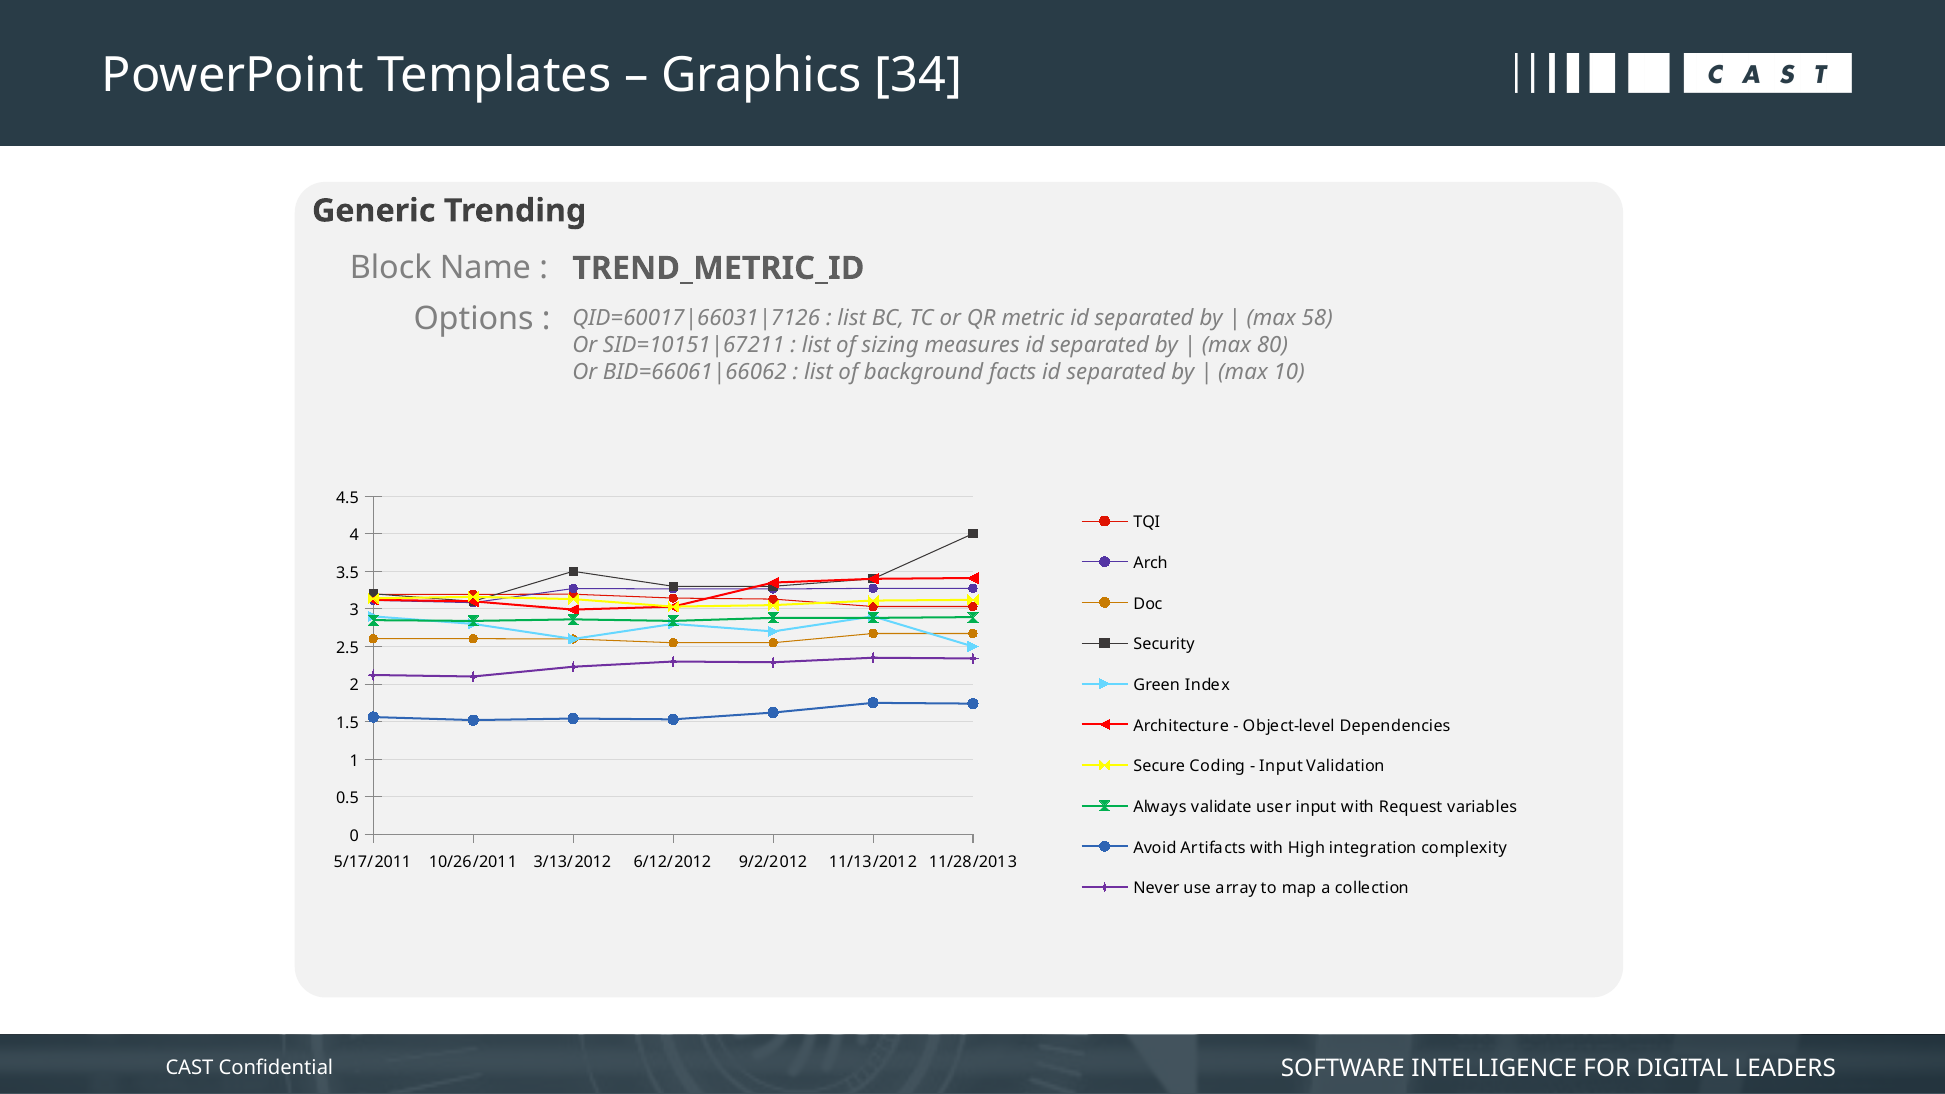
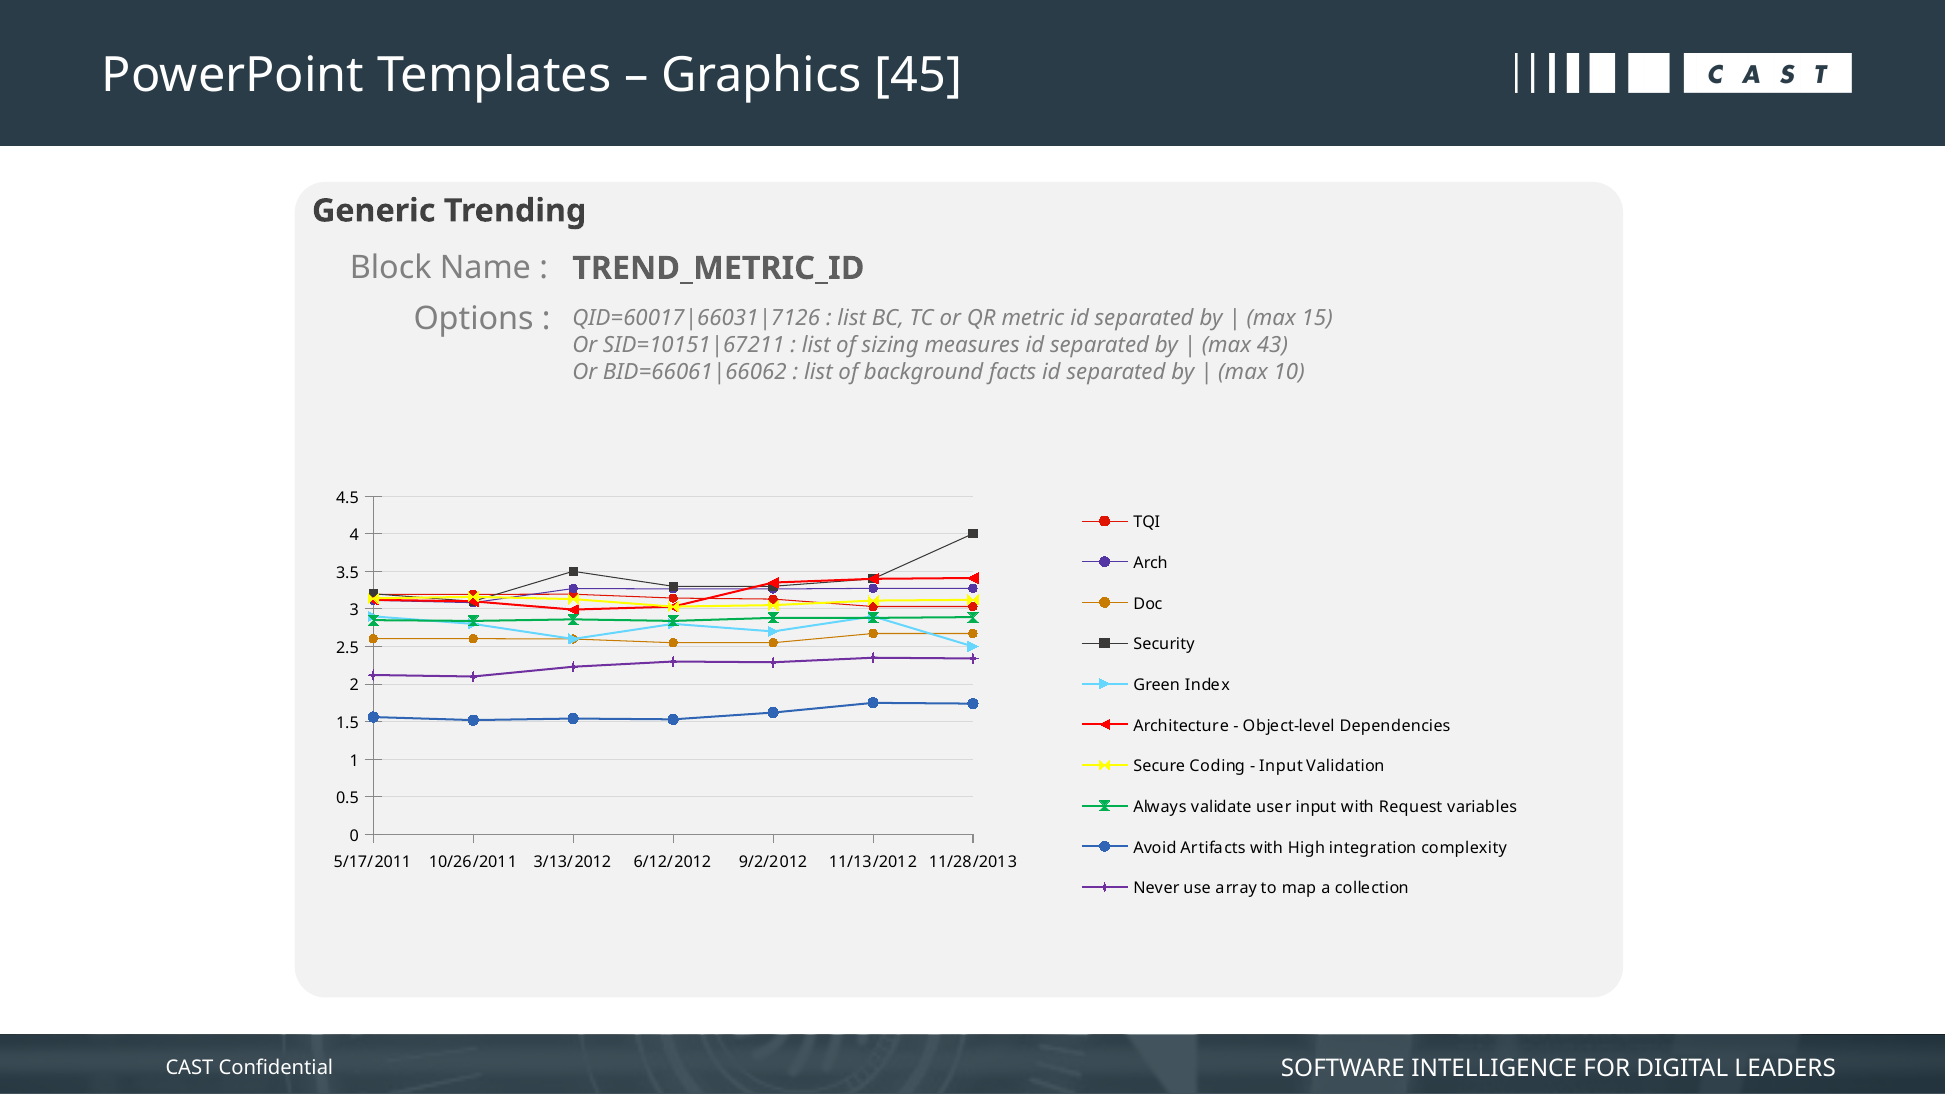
34: 34 -> 45 (918, 76)
58: 58 -> 15 (1317, 318)
80: 80 -> 43 (1272, 345)
